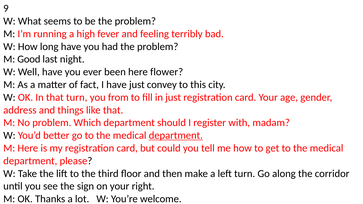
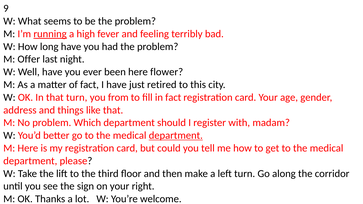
running underline: none -> present (50, 34)
Good: Good -> Offer (29, 59)
convey: convey -> retired (162, 85)
in just: just -> fact (173, 97)
